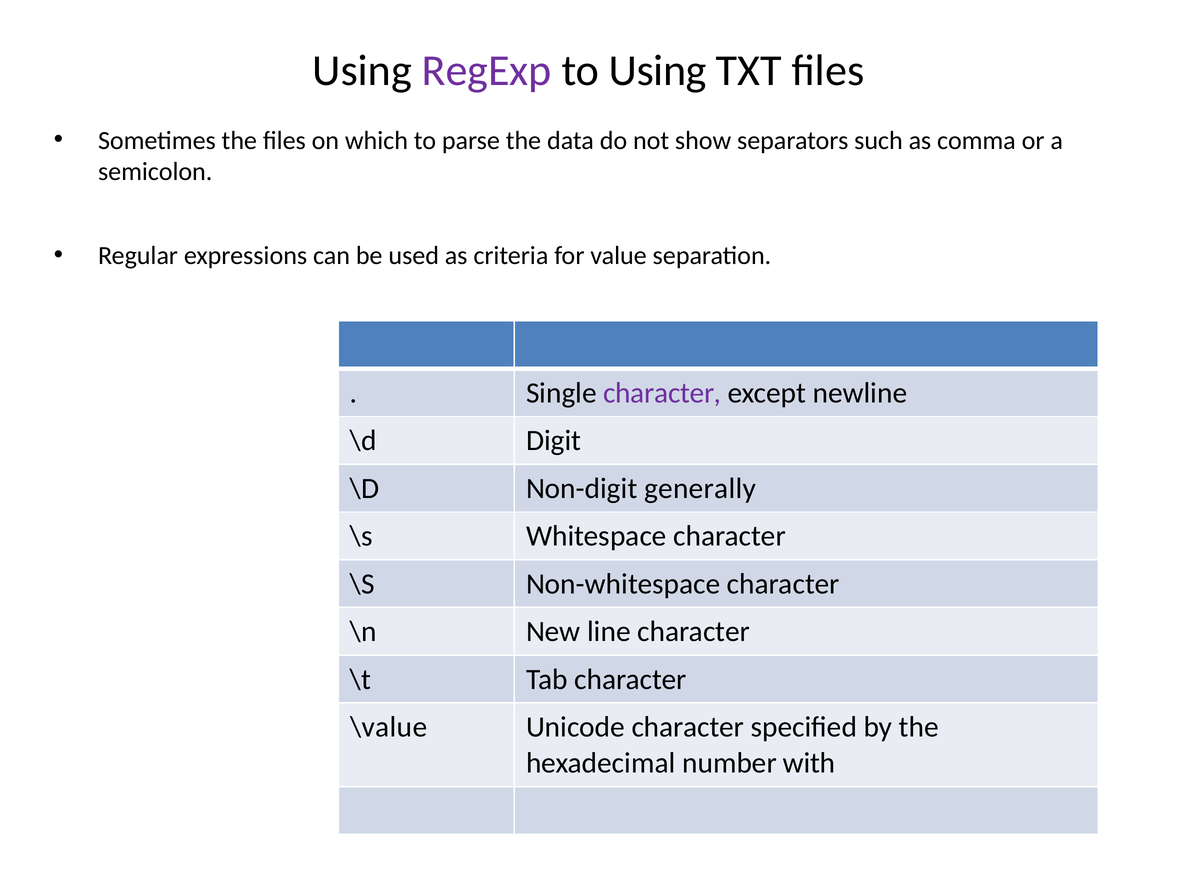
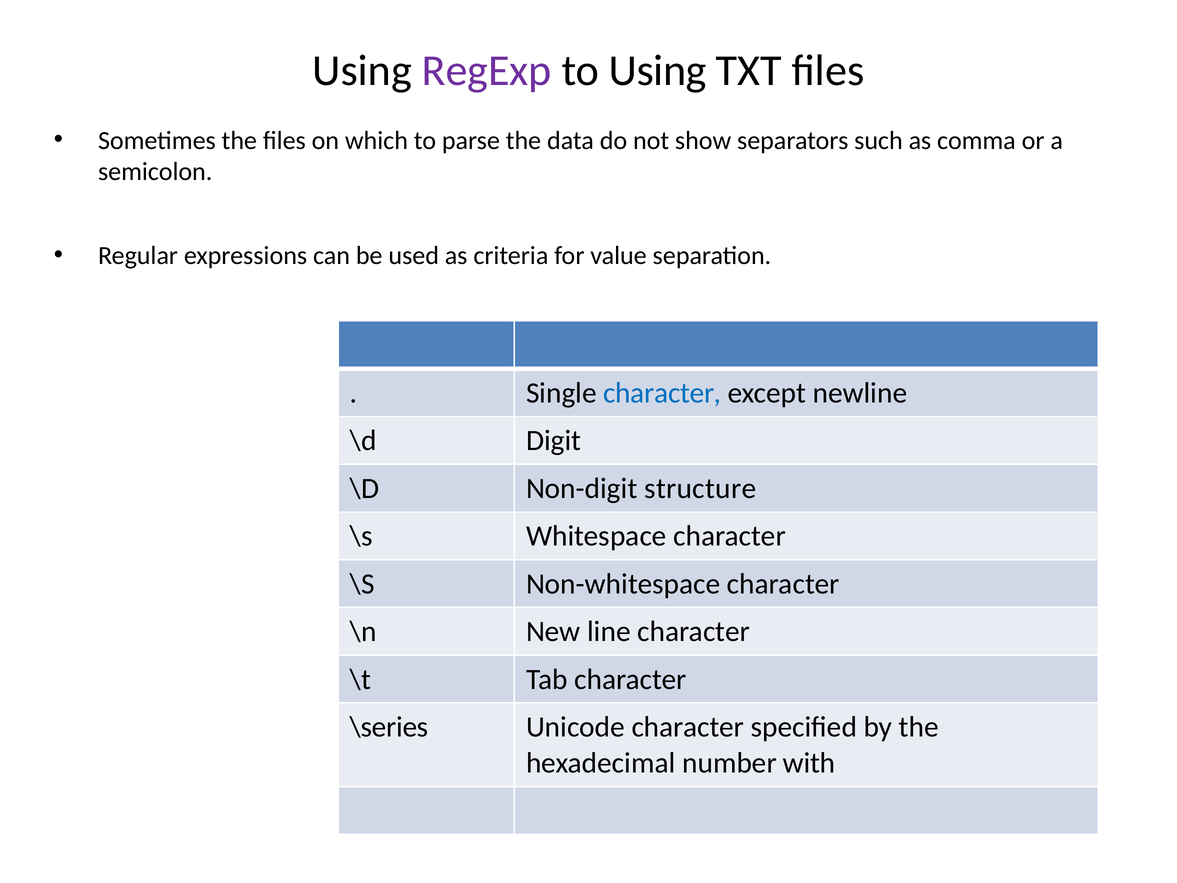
character colour: purple -> blue (662, 393)
generally: generally -> structure (700, 488)
\value: \value -> \series (389, 727)
